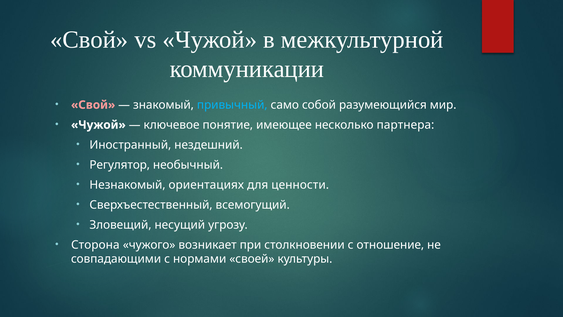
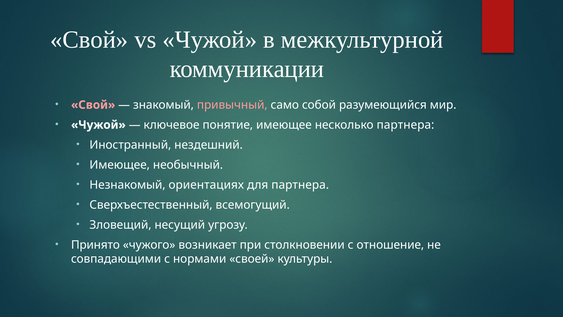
привычный colour: light blue -> pink (232, 105)
Регулятор: Регулятор -> Имеющее (120, 165)
для ценности: ценности -> партнера (300, 185)
Сторона: Сторона -> Принято (95, 245)
